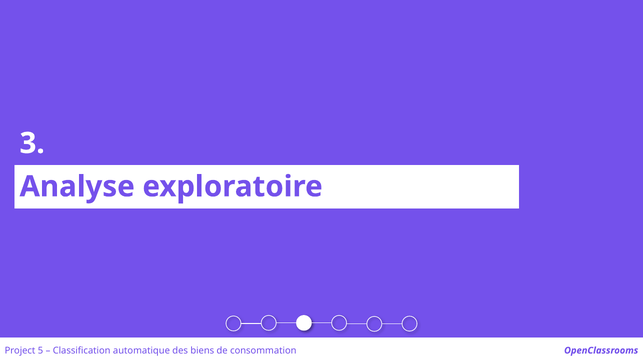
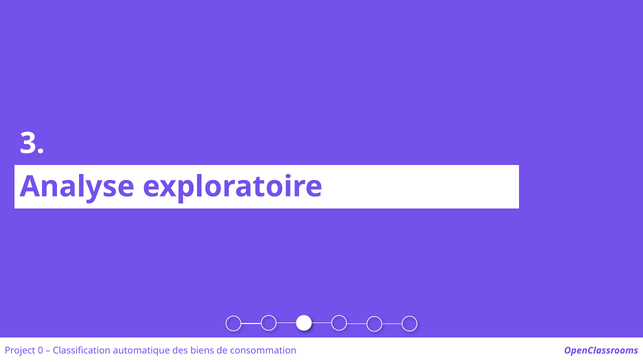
5: 5 -> 0 (41, 350)
